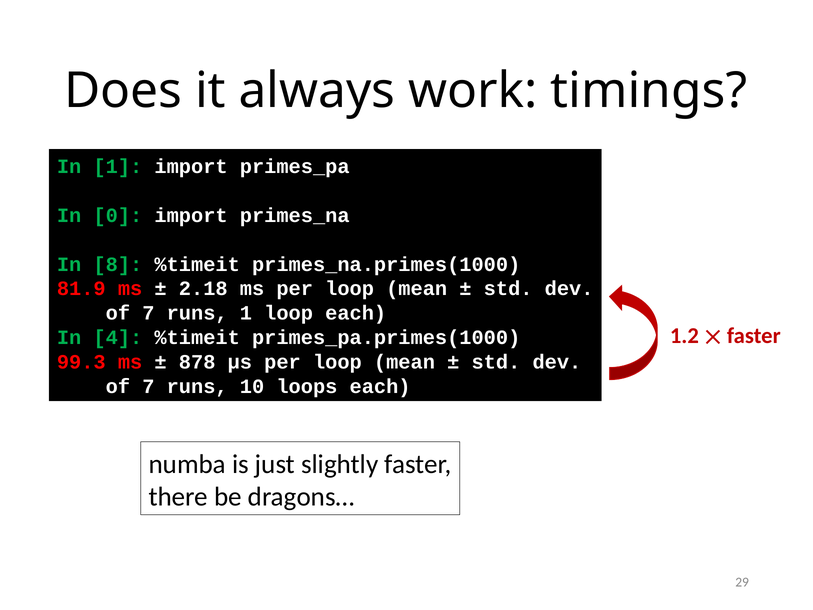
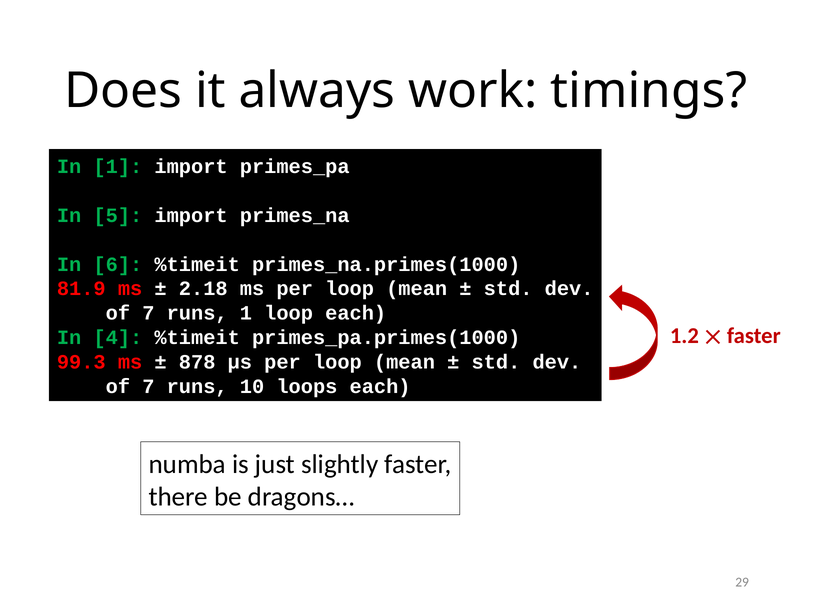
0: 0 -> 5 (118, 215)
8: 8 -> 6 (118, 264)
